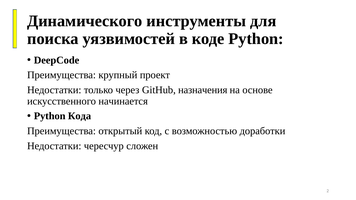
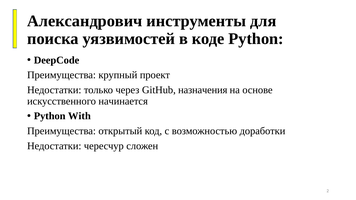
Динамического: Динамического -> Александрович (85, 21)
Кода: Кода -> With (79, 116)
